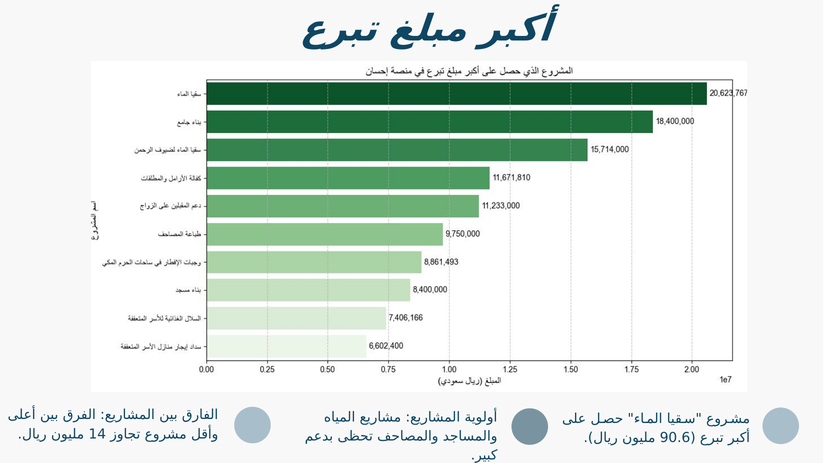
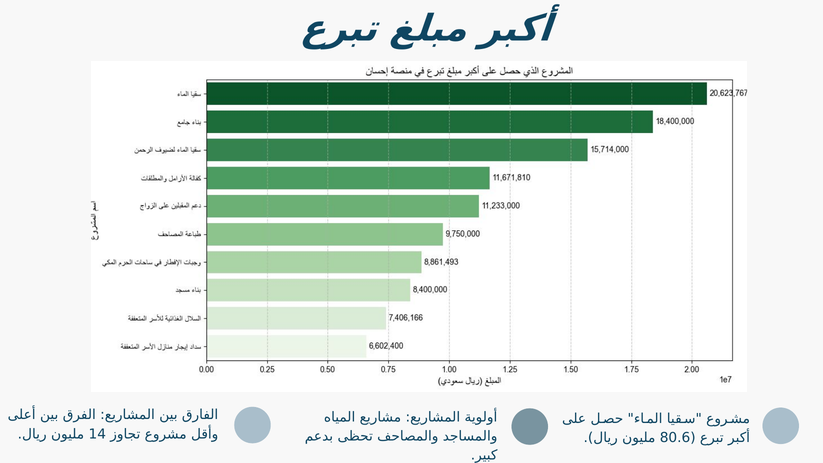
90.6: 90.6 -> 80.6 (675, 438)
